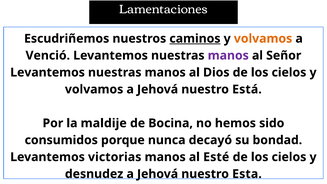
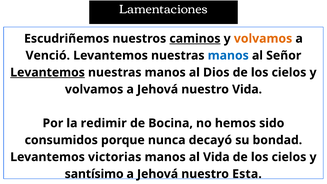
manos colour: purple -> blue (228, 55)
Levantemos underline: none -> present (48, 72)
nuestro Está: Está -> Vida (247, 89)
maldije: maldije -> redimir (104, 123)
al Esté: Esté -> Vida (216, 157)
desnudez: desnudez -> santísimo (94, 174)
